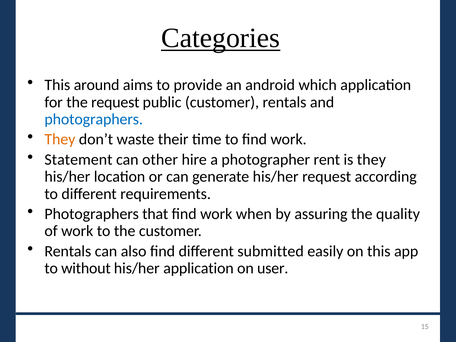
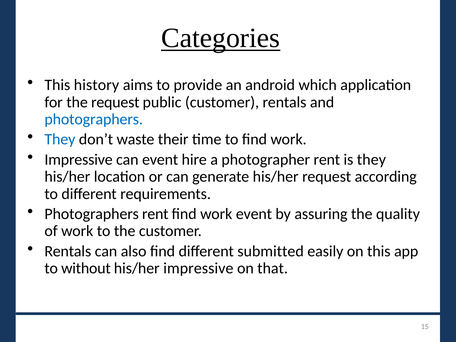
around: around -> history (96, 85)
They colour: orange -> blue (60, 139)
Statement: Statement -> Impressive (79, 160)
can other: other -> event (160, 160)
Photographers that: that -> rent (155, 214)
work when: when -> event (254, 214)
his/her application: application -> impressive (198, 268)
user: user -> that (273, 268)
